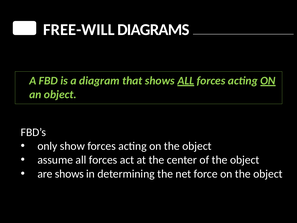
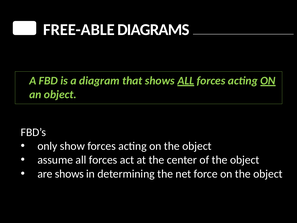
FREE-WILL: FREE-WILL -> FREE-ABLE (79, 30)
